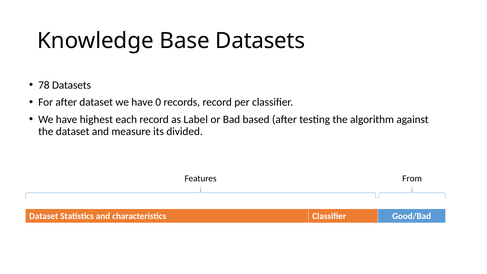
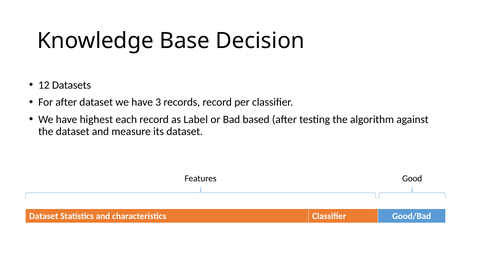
Base Datasets: Datasets -> Decision (260, 41)
78: 78 -> 12 (44, 85)
0: 0 -> 3 (158, 102)
its divided: divided -> dataset (185, 131)
From: From -> Good (412, 179)
